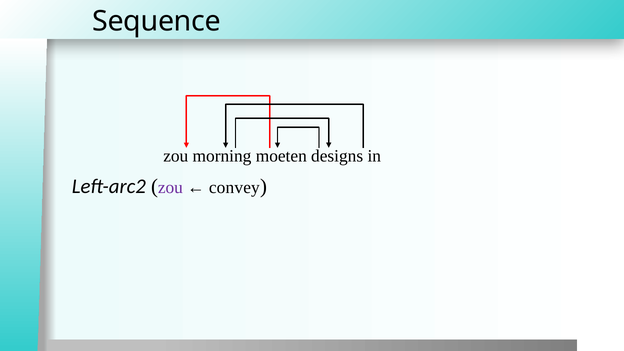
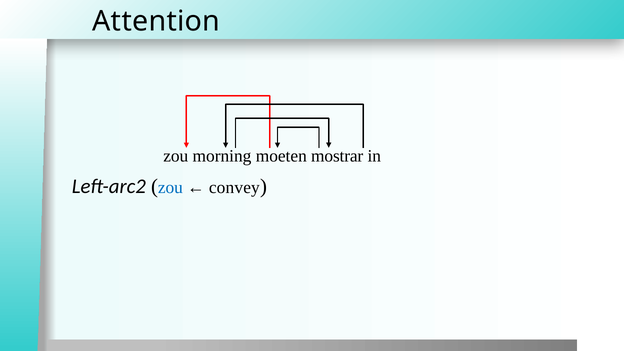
Sequence: Sequence -> Attention (156, 21)
designs: designs -> mostrar (337, 156)
zou colour: purple -> blue (170, 188)
